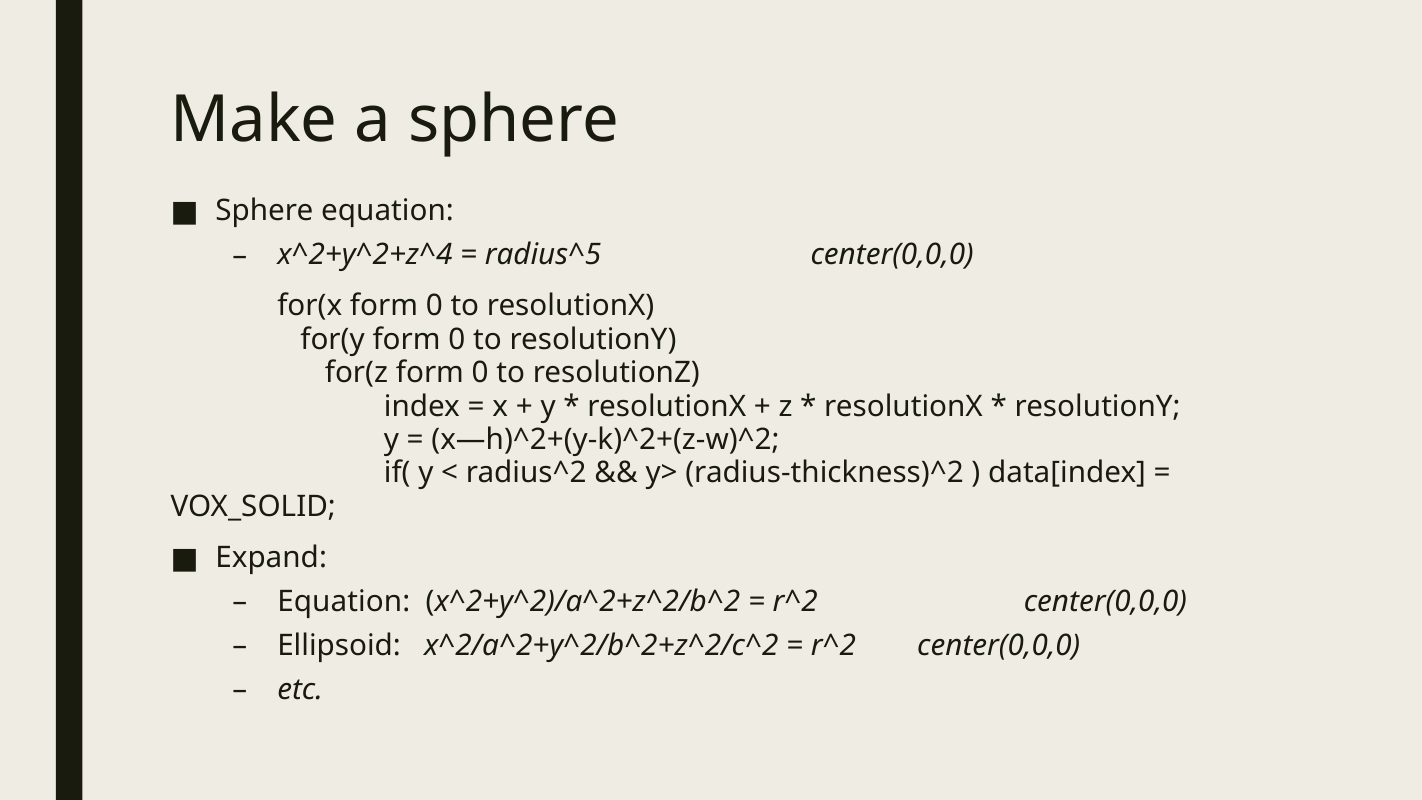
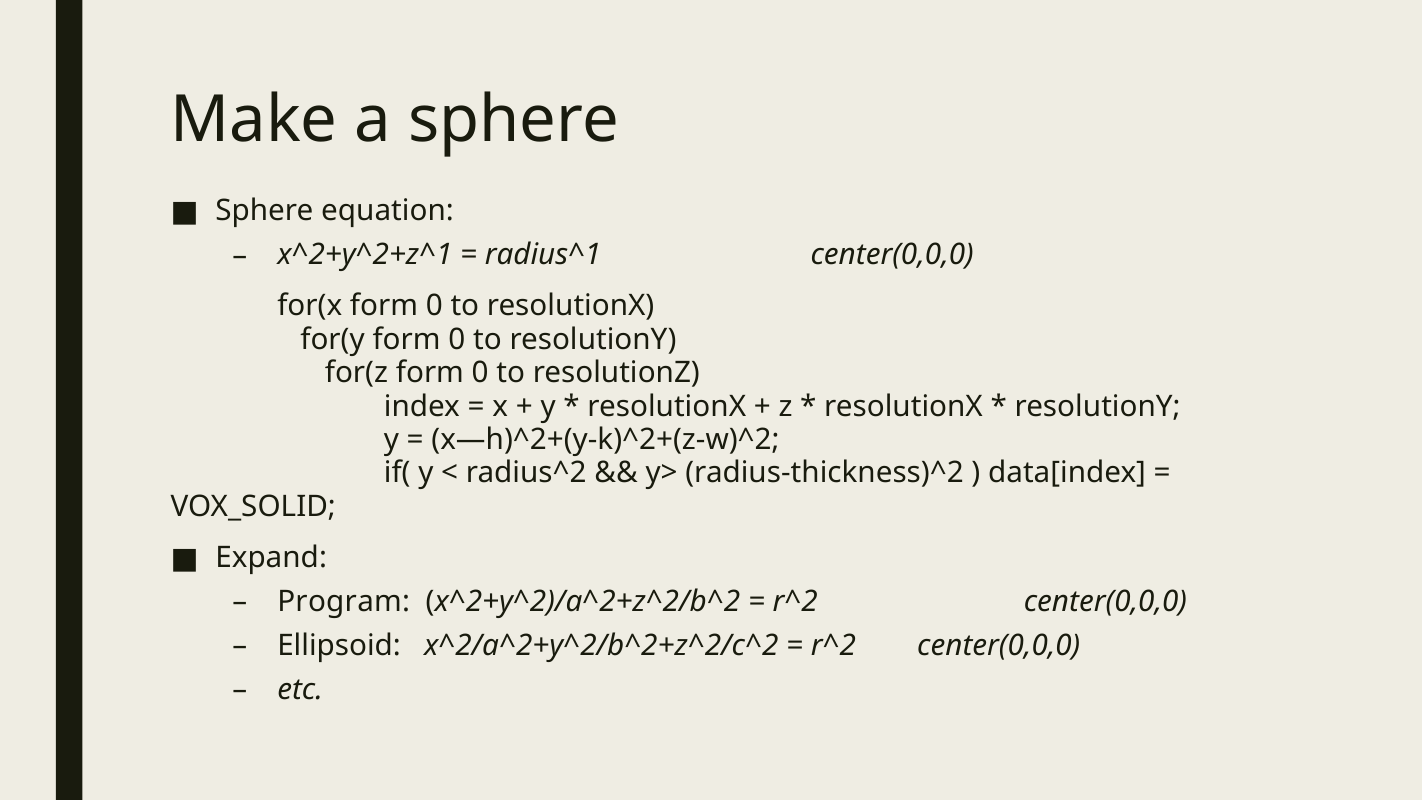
x^2+y^2+z^4: x^2+y^2+z^4 -> x^2+y^2+z^1 (365, 255)
radius^5: radius^5 -> radius^1 (543, 255)
Equation: Equation -> Program (344, 602)
